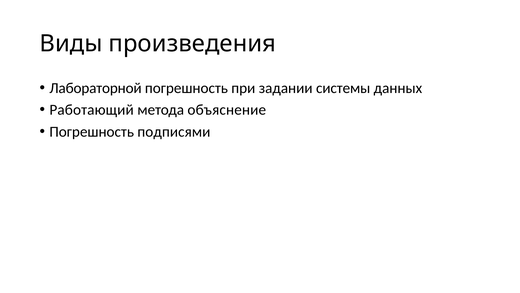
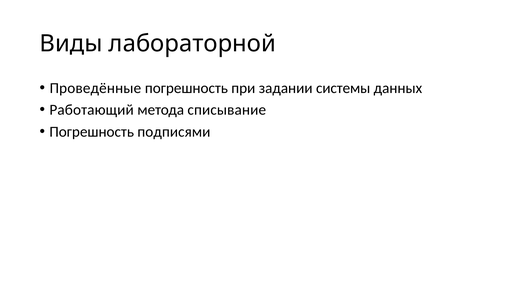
произведения: произведения -> лабораторной (192, 44)
Лабораторной: Лабораторной -> Проведённые (95, 88)
объяснение: объяснение -> списывание (227, 110)
